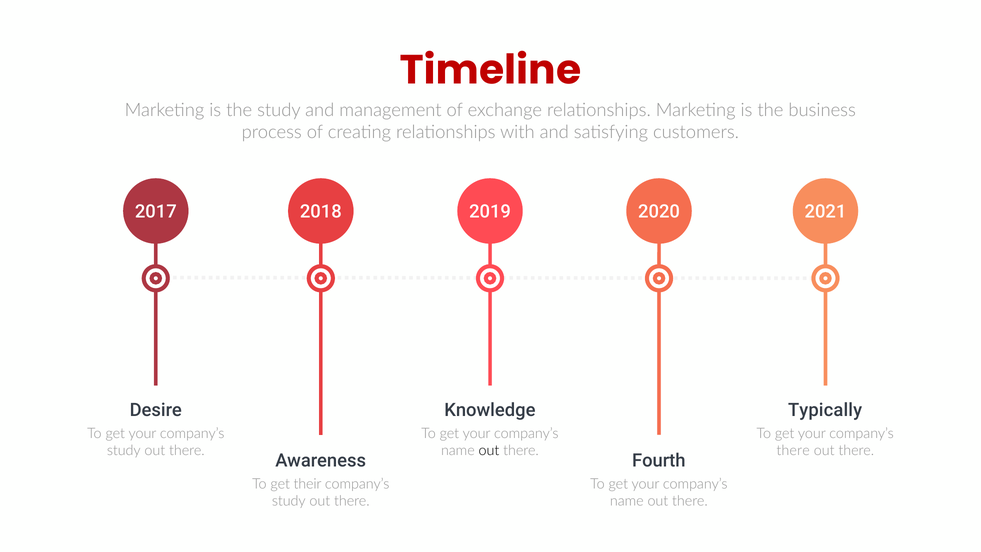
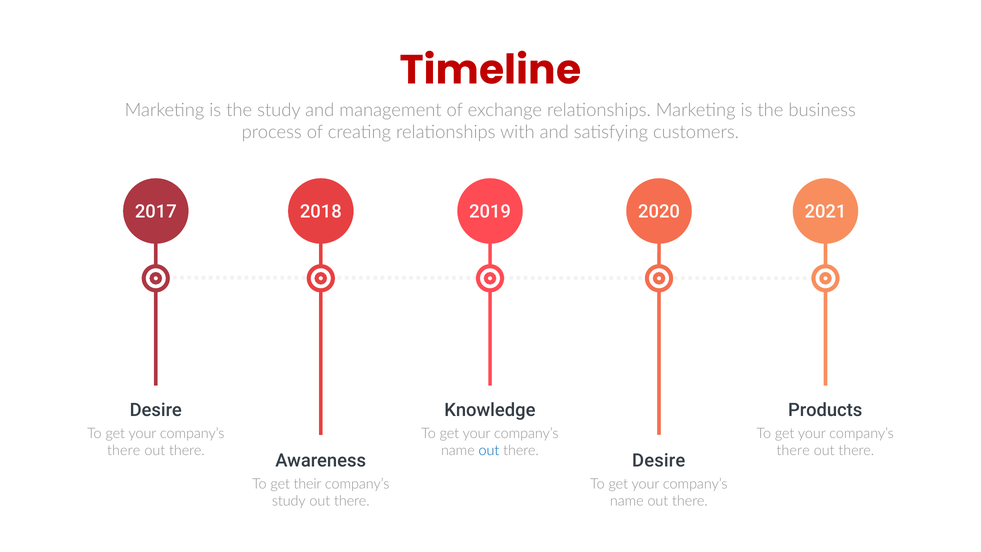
Typically: Typically -> Products (825, 410)
study: study -> there (124, 451)
out colour: black -> blue (489, 451)
Fourth: Fourth -> Desire (659, 460)
